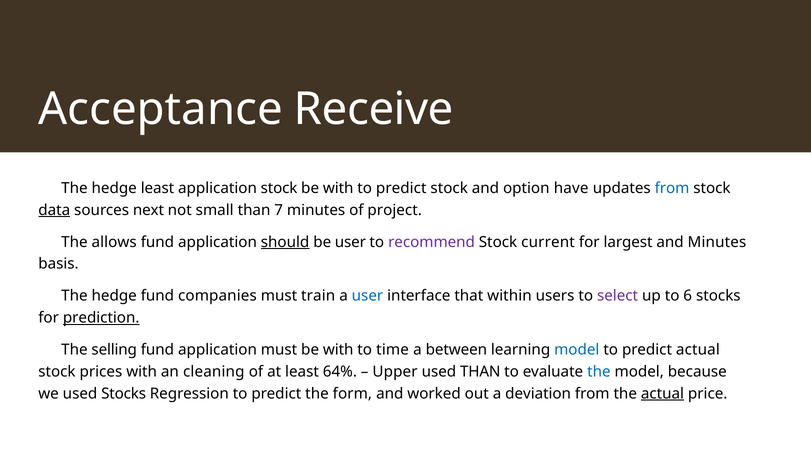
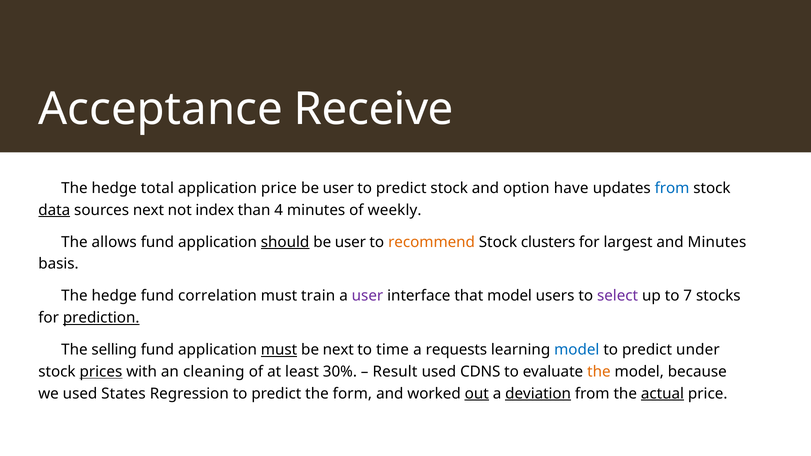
hedge least: least -> total (157, 188)
application stock: stock -> price (279, 188)
with: with -> user (338, 188)
small: small -> index (215, 210)
7: 7 -> 4 (279, 210)
project: project -> weekly (395, 210)
recommend colour: purple -> orange (432, 242)
current: current -> clusters (548, 242)
companies: companies -> correlation (217, 296)
user colour: blue -> purple (367, 296)
that within: within -> model (510, 296)
6: 6 -> 7 (688, 296)
must underline: none -> present (279, 350)
with: with -> next (338, 350)
between: between -> requests (456, 350)
predict actual: actual -> under (698, 350)
prices underline: none -> present (101, 372)
64%: 64% -> 30% (340, 372)
Upper: Upper -> Result (395, 372)
used THAN: THAN -> CDNS (480, 372)
the colour: blue -> orange (599, 372)
used Stocks: Stocks -> States (123, 394)
out underline: none -> present (477, 394)
deviation underline: none -> present (538, 394)
